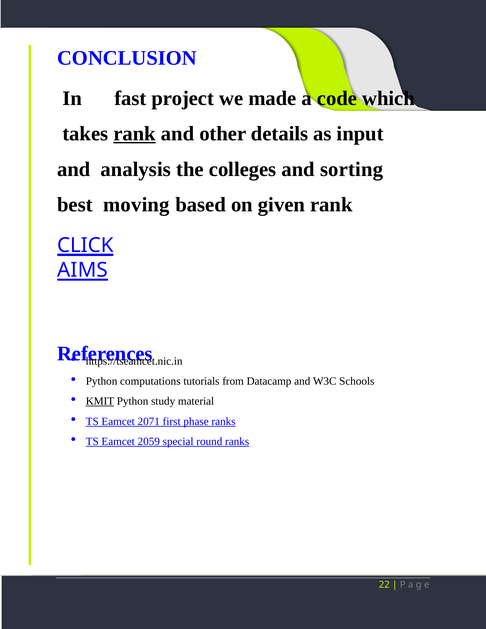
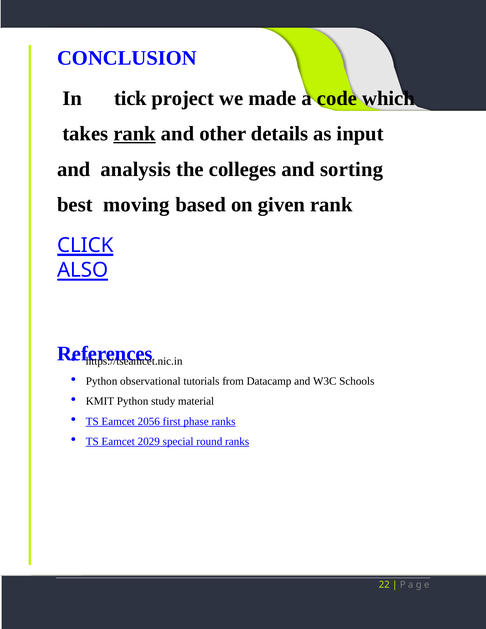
fast: fast -> tick (130, 98)
AIMS: AIMS -> ALSO (83, 270)
computations: computations -> observational (150, 381)
KMIT underline: present -> none (100, 401)
2071: 2071 -> 2056 (149, 421)
2059: 2059 -> 2029 (149, 441)
